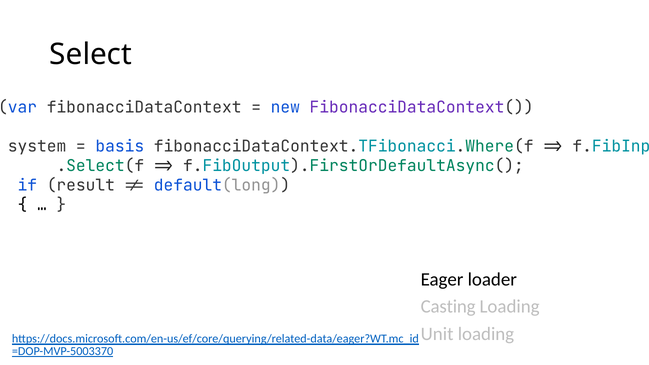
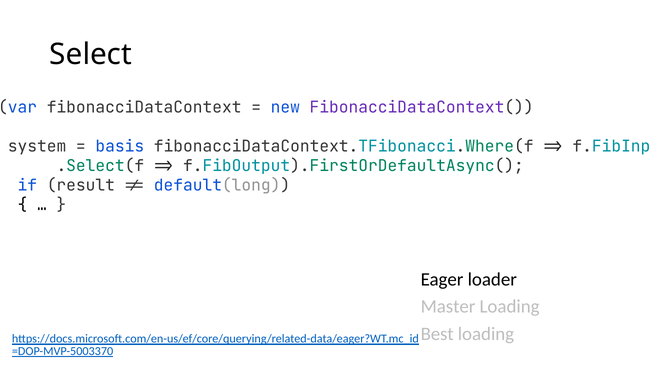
Casting: Casting -> Master (448, 307)
Unit: Unit -> Best (437, 334)
